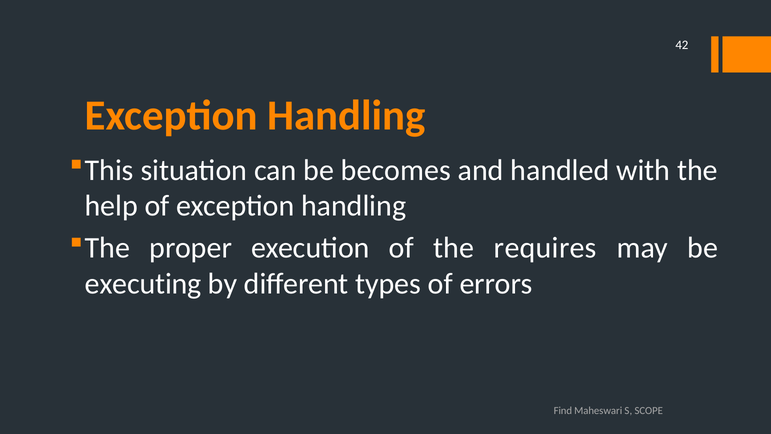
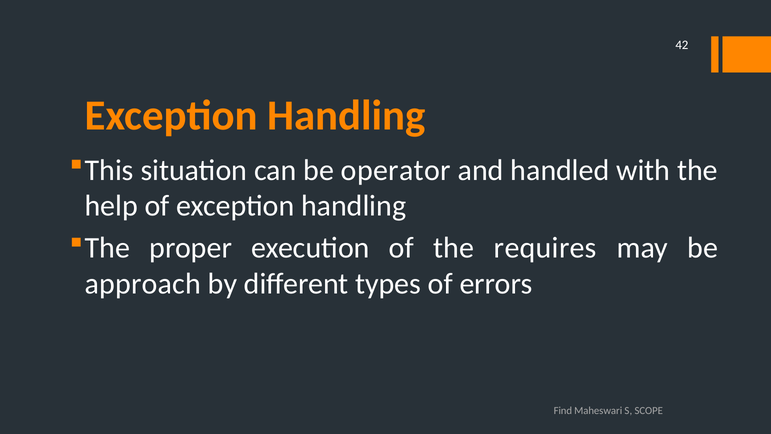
becomes: becomes -> operator (396, 170)
executing: executing -> approach (143, 284)
